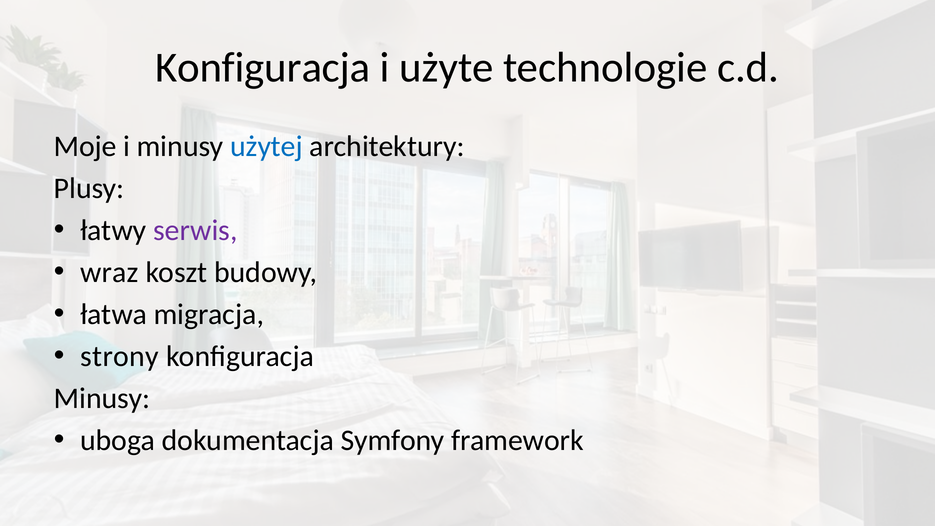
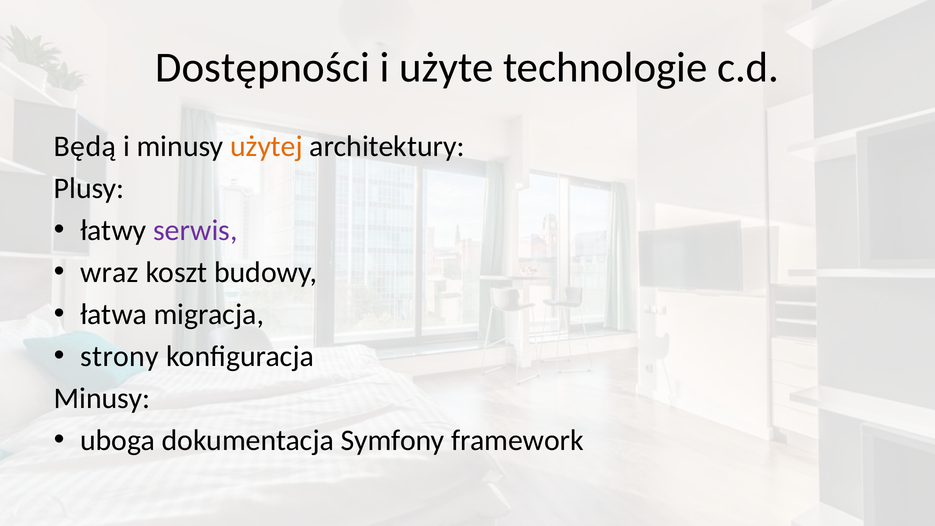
Konfiguracja: Konfiguracja -> Dostępności (263, 68)
Moje: Moje -> Będą (85, 146)
użytej colour: blue -> orange (266, 146)
